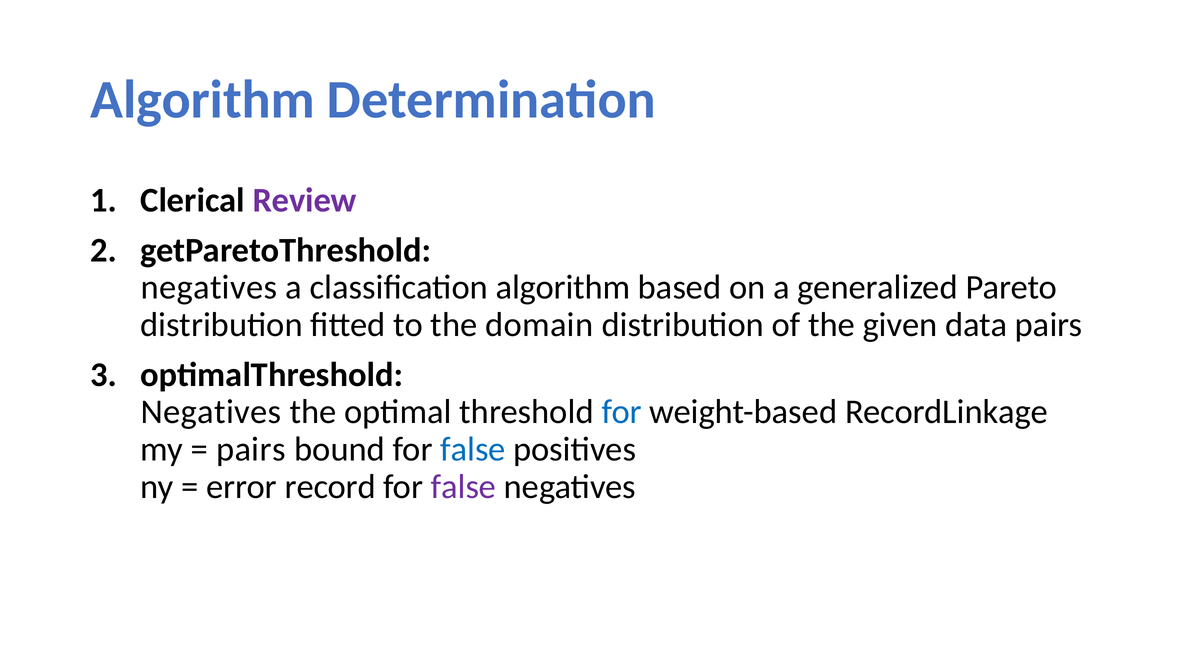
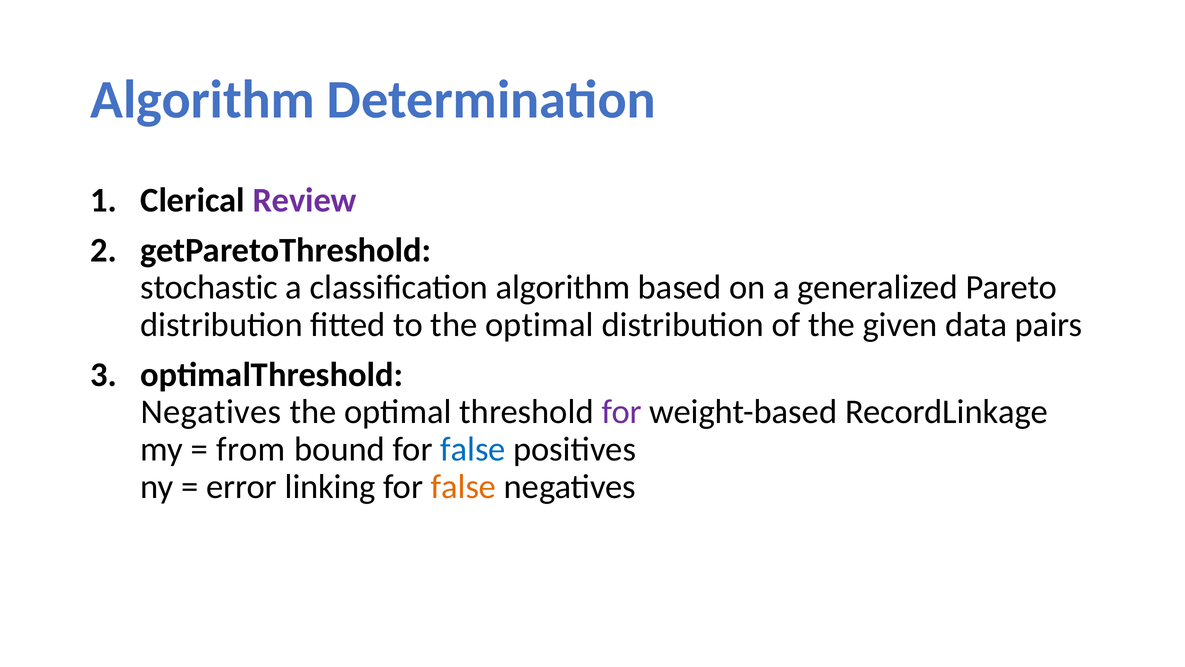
negatives: negatives -> stochastic (209, 287)
to the domain: domain -> optimal (539, 325)
for colour: blue -> purple (622, 412)
pairs: pairs -> from (251, 449)
record: record -> linking (330, 486)
false colour: purple -> orange (464, 486)
